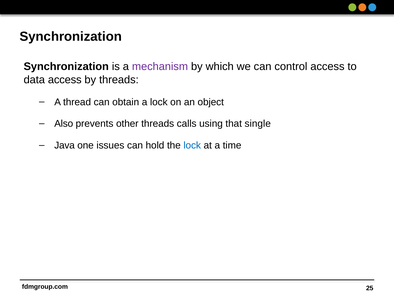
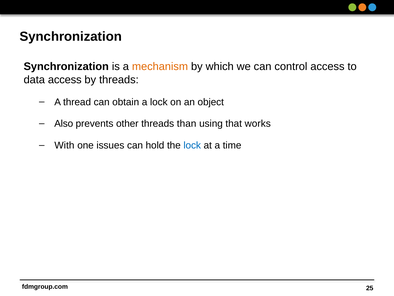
mechanism colour: purple -> orange (160, 66)
calls: calls -> than (187, 123)
single: single -> works (258, 123)
Java: Java -> With (64, 145)
